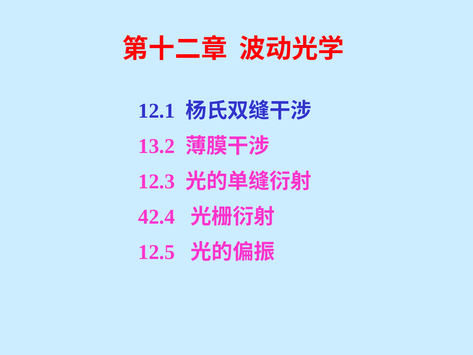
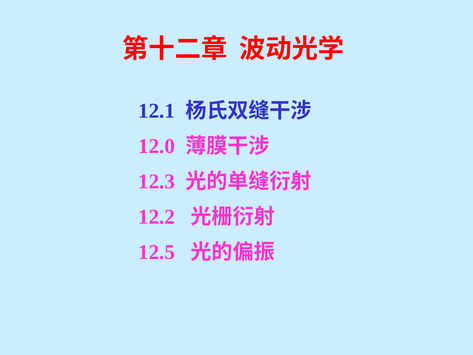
13.2: 13.2 -> 12.0 (157, 146)
42.4: 42.4 -> 12.2 (157, 217)
